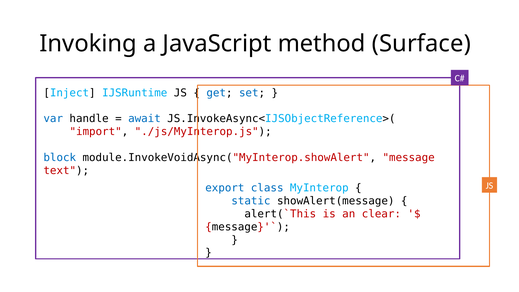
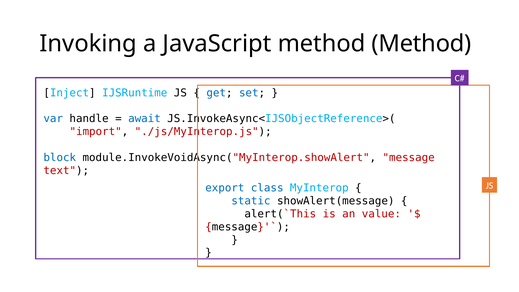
method Surface: Surface -> Method (422, 44)
clear: clear -> value (381, 214)
